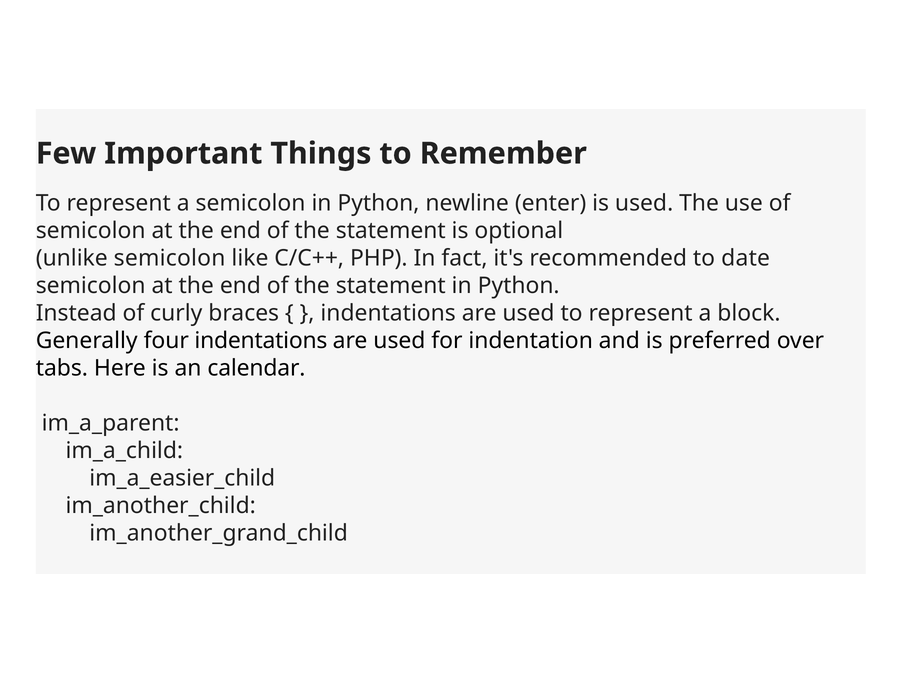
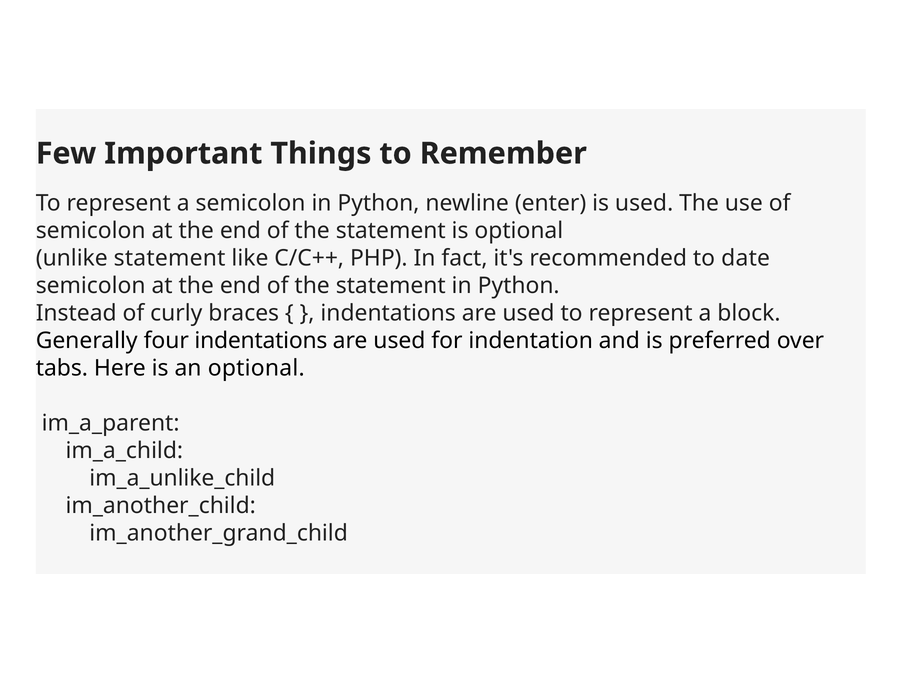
unlike semicolon: semicolon -> statement (170, 258)
an calendar: calendar -> optional (256, 368)
im_a_easier_child: im_a_easier_child -> im_a_unlike_child (182, 478)
